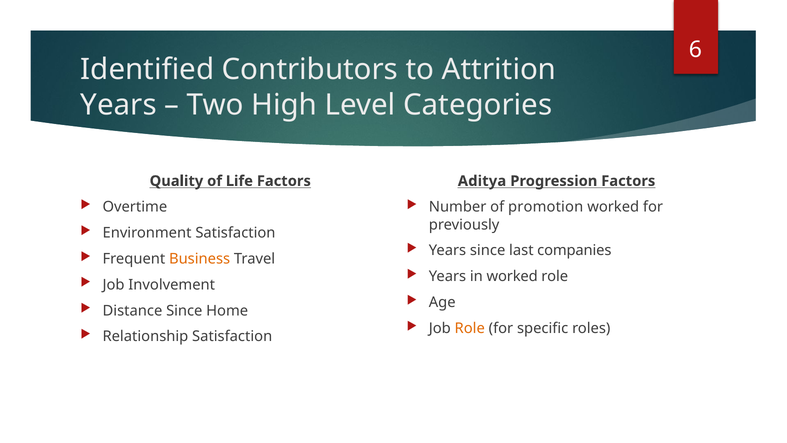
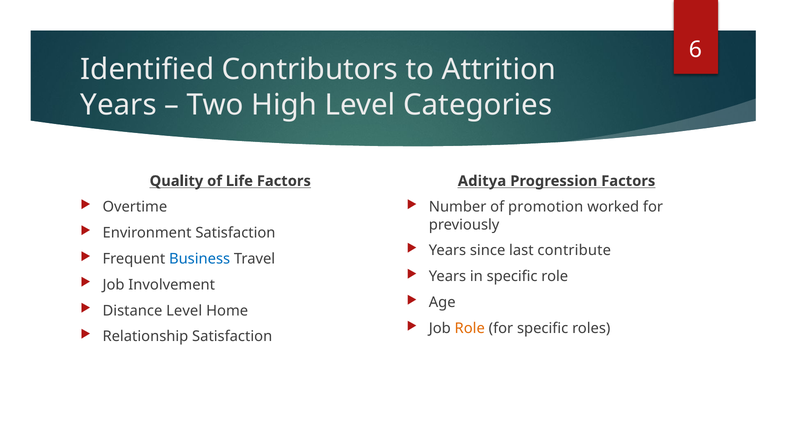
companies: companies -> contribute (574, 250)
Business colour: orange -> blue (200, 259)
in worked: worked -> specific (512, 276)
Distance Since: Since -> Level (184, 310)
